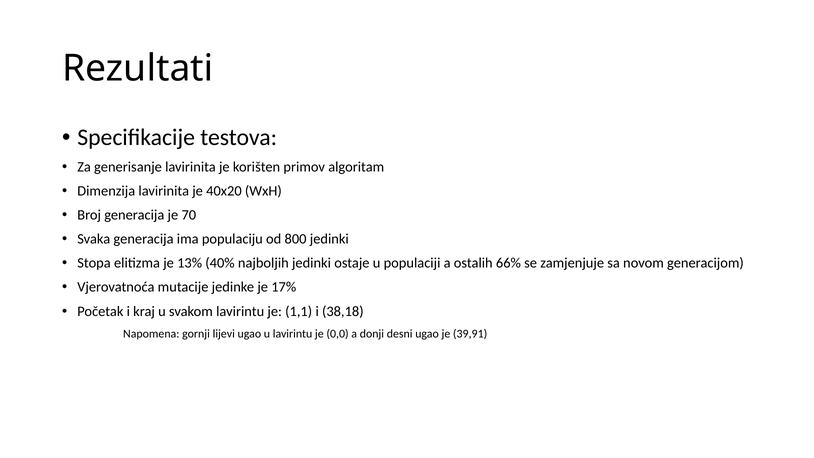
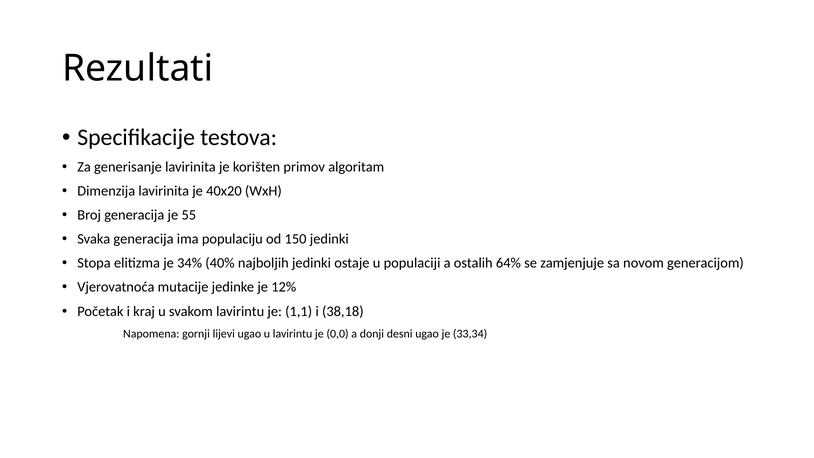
70: 70 -> 55 (189, 215)
800: 800 -> 150 (296, 239)
13%: 13% -> 34% (190, 263)
66%: 66% -> 64% (508, 263)
17%: 17% -> 12% (284, 287)
39,91: 39,91 -> 33,34 (470, 334)
